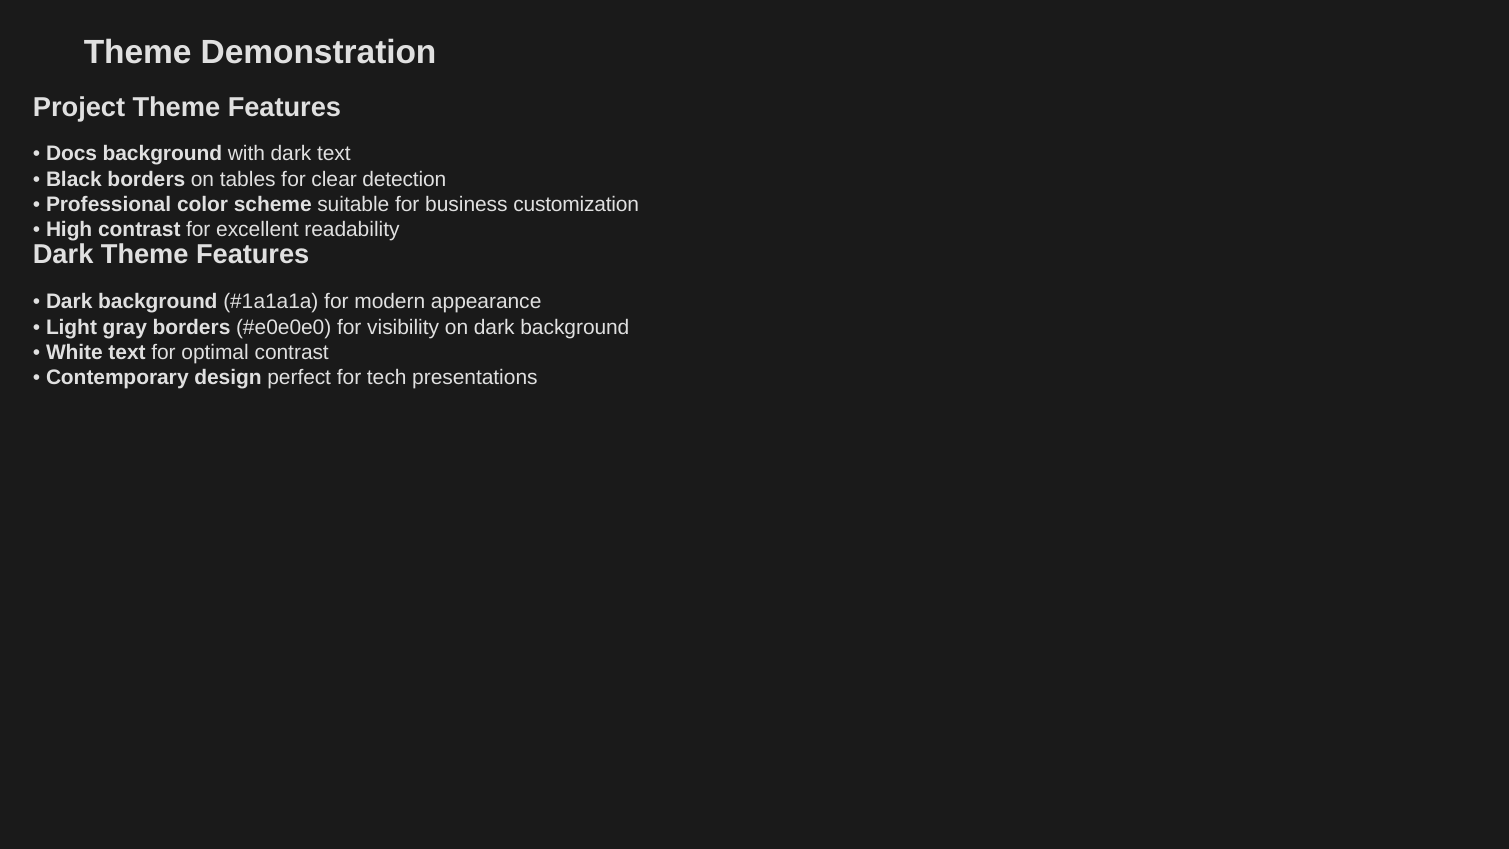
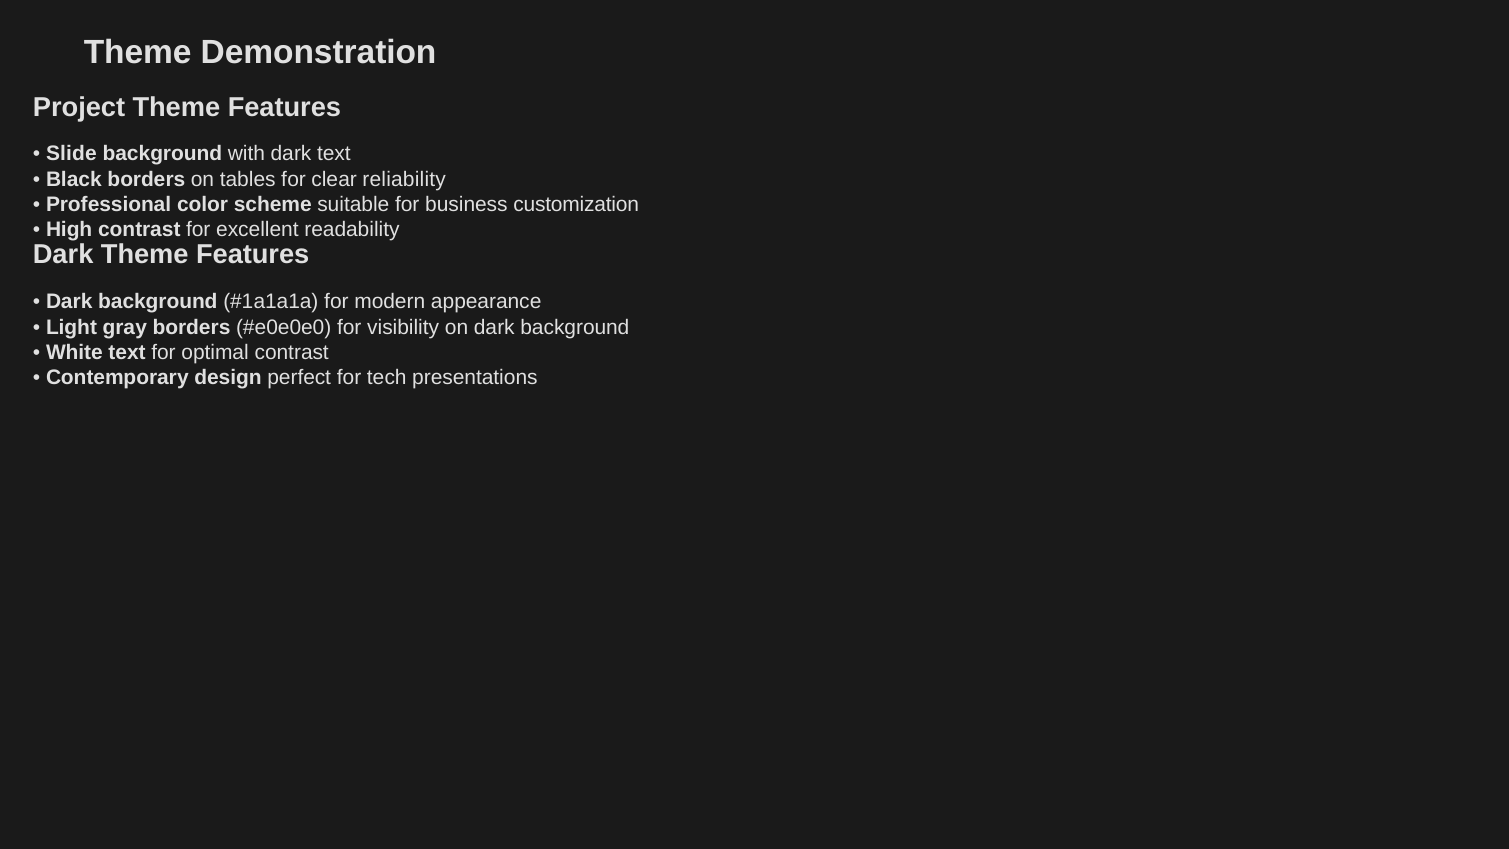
Docs: Docs -> Slide (71, 154)
detection: detection -> reliability (404, 179)
